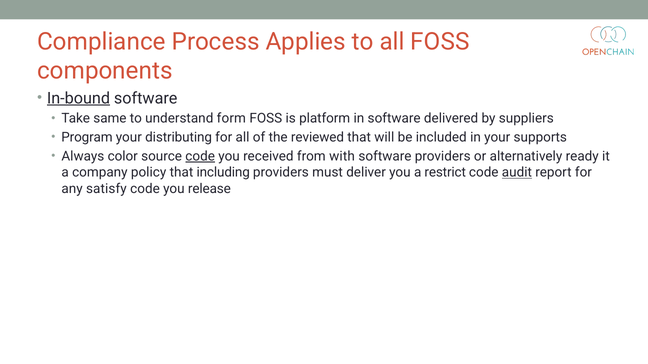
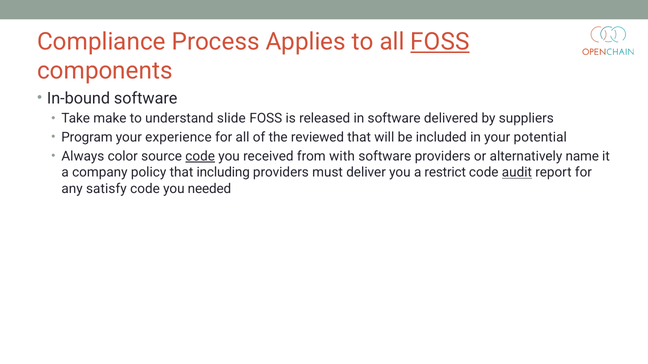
FOSS underline: none -> present (440, 42)
In-bound underline: present -> none (78, 98)
same: same -> make (110, 119)
form: form -> slide (231, 119)
platform: platform -> released (325, 119)
distributing: distributing -> experience (178, 138)
supports: supports -> potential (540, 138)
ready: ready -> name (582, 156)
release: release -> needed (209, 189)
